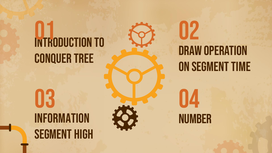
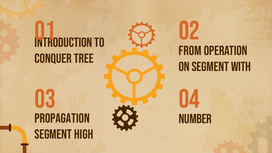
Draw: Draw -> From (190, 51)
time: time -> with (241, 67)
Information: Information -> Propagation (62, 118)
